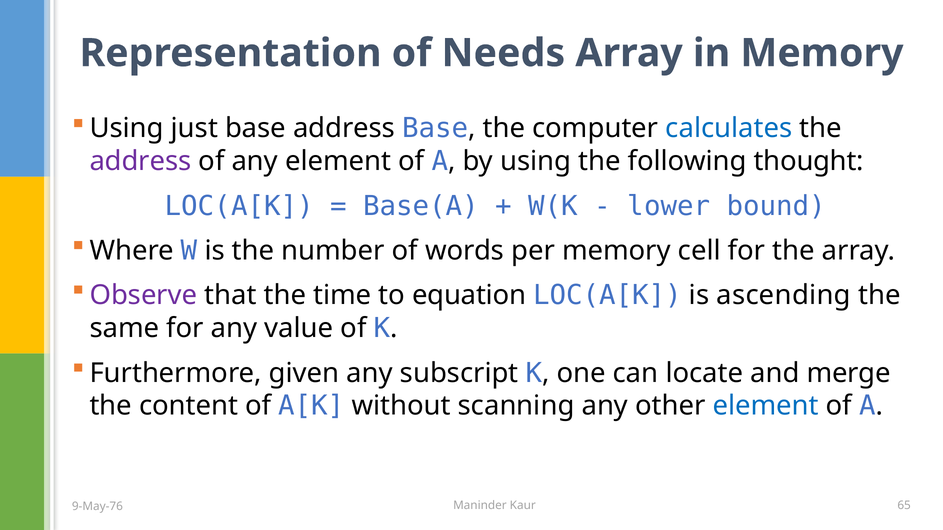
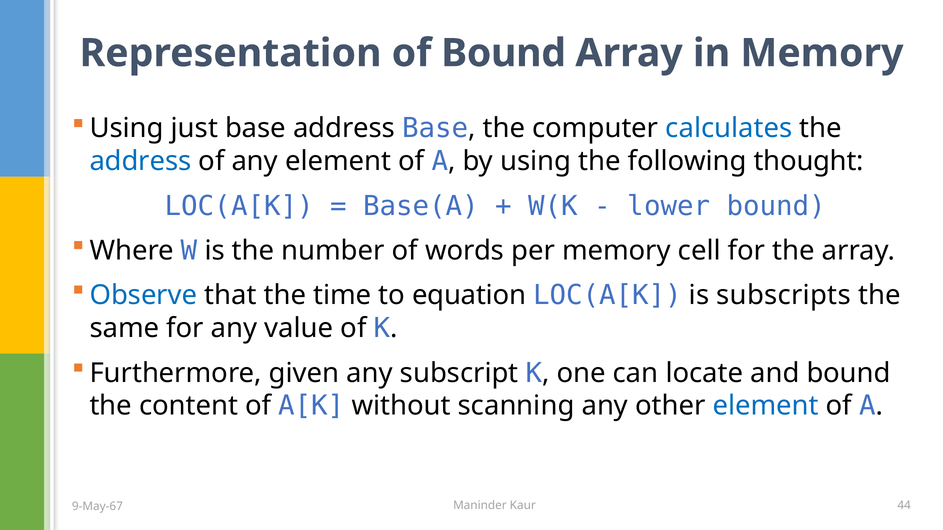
of Needs: Needs -> Bound (504, 53)
address colour: purple -> blue (140, 161)
Observe colour: purple -> blue (143, 296)
ascending: ascending -> subscripts (784, 296)
and merge: merge -> bound (849, 373)
65: 65 -> 44 (904, 506)
9-May-76: 9-May-76 -> 9-May-67 (97, 507)
